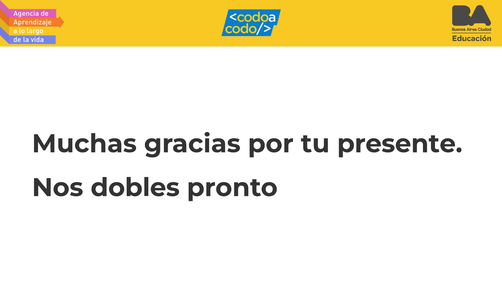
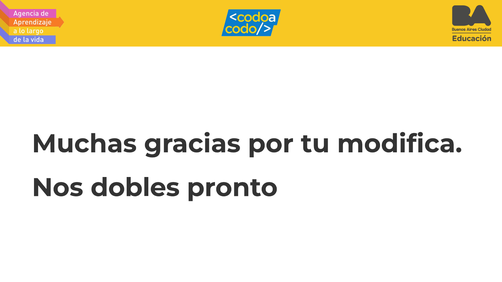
presente: presente -> modifica (400, 144)
